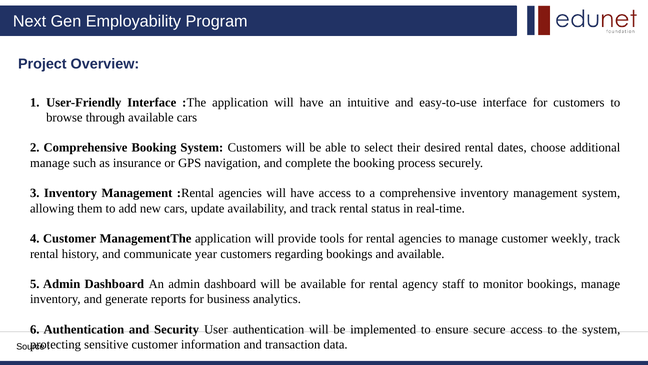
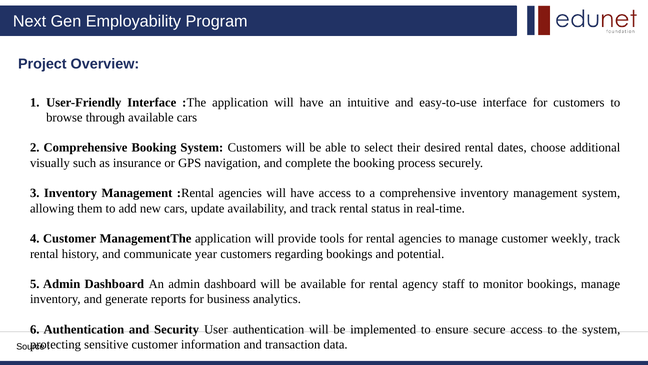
manage: manage -> visually (50, 163)
and available: available -> potential (421, 254)
